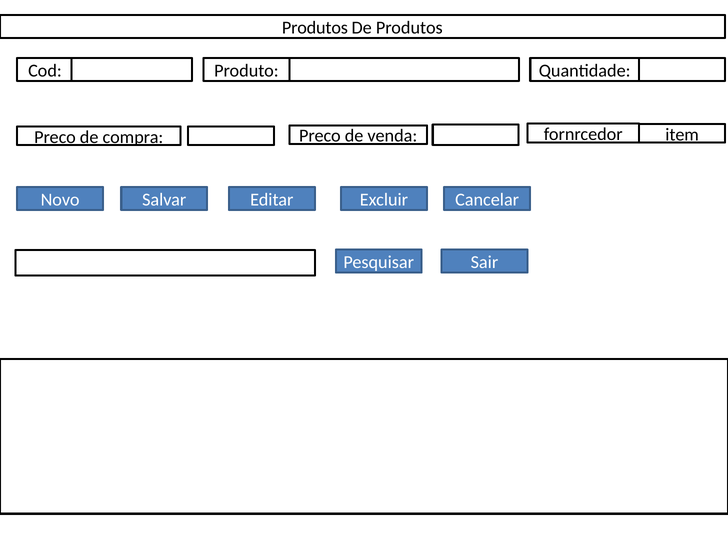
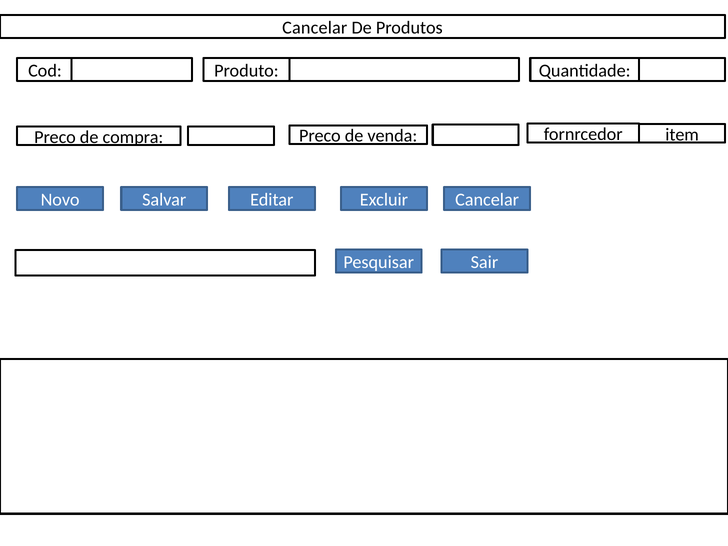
Produtos: Produtos -> Cancelar (315, 28)
